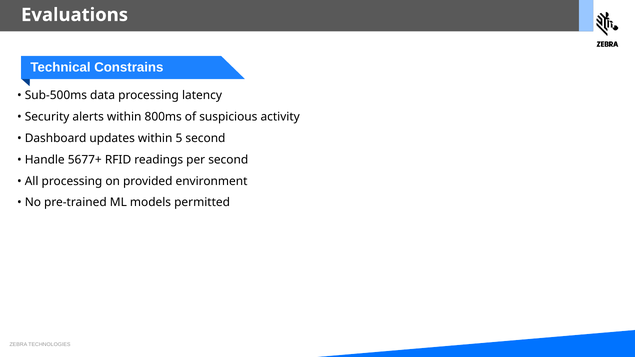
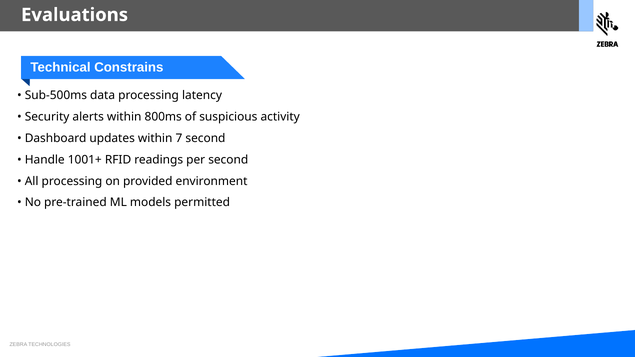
5: 5 -> 7 (179, 138)
5677+: 5677+ -> 1001+ (85, 160)
